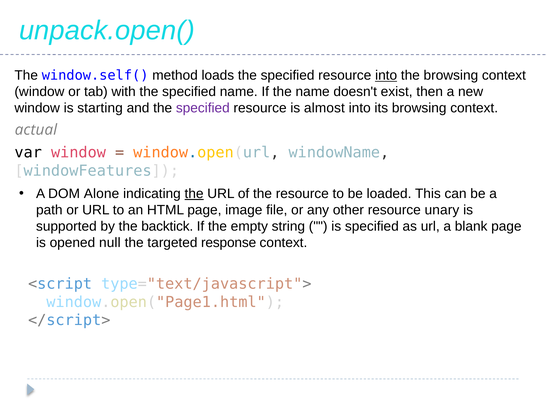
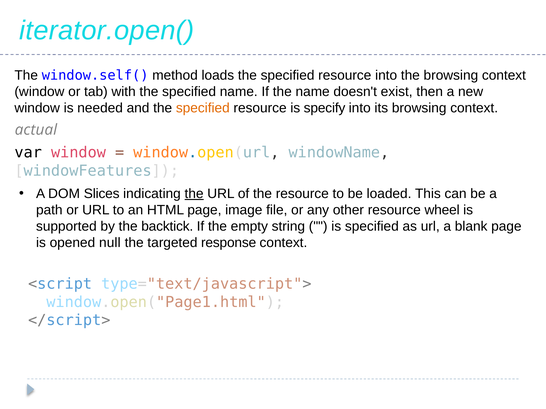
unpack.open(: unpack.open( -> iterator.open( (107, 30)
into underline: present -> none (386, 76)
starting: starting -> needed (100, 108)
specified colour: purple -> orange (203, 108)
almost: almost -> specify (325, 108)
Alone: Alone -> Slices (102, 194)
unary: unary -> wheel (442, 210)
